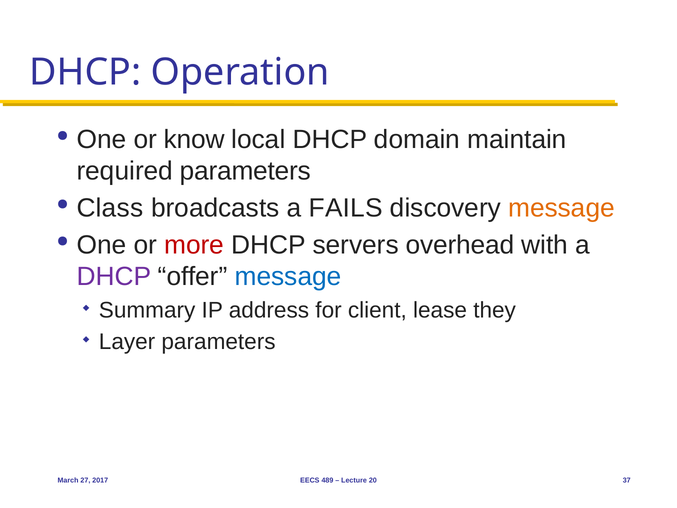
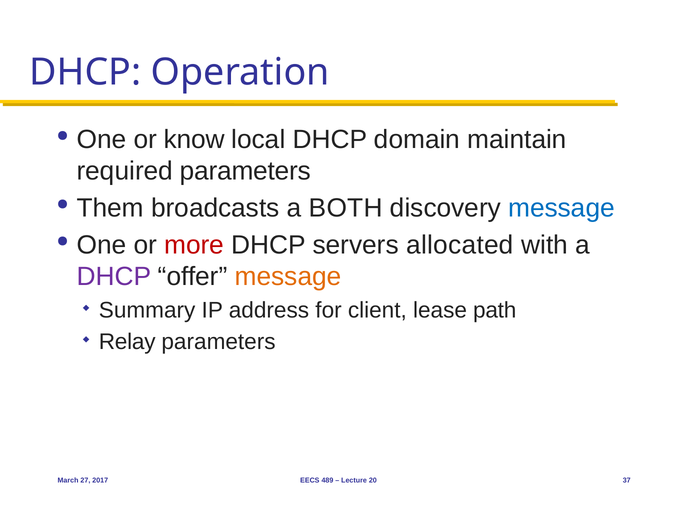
Class: Class -> Them (110, 208)
FAILS: FAILS -> BOTH (346, 208)
message colour: orange -> blue (562, 208)
overhead: overhead -> allocated (460, 245)
message colour: blue -> orange (288, 277)
they: they -> path (495, 310)
Layer: Layer -> Relay (127, 342)
